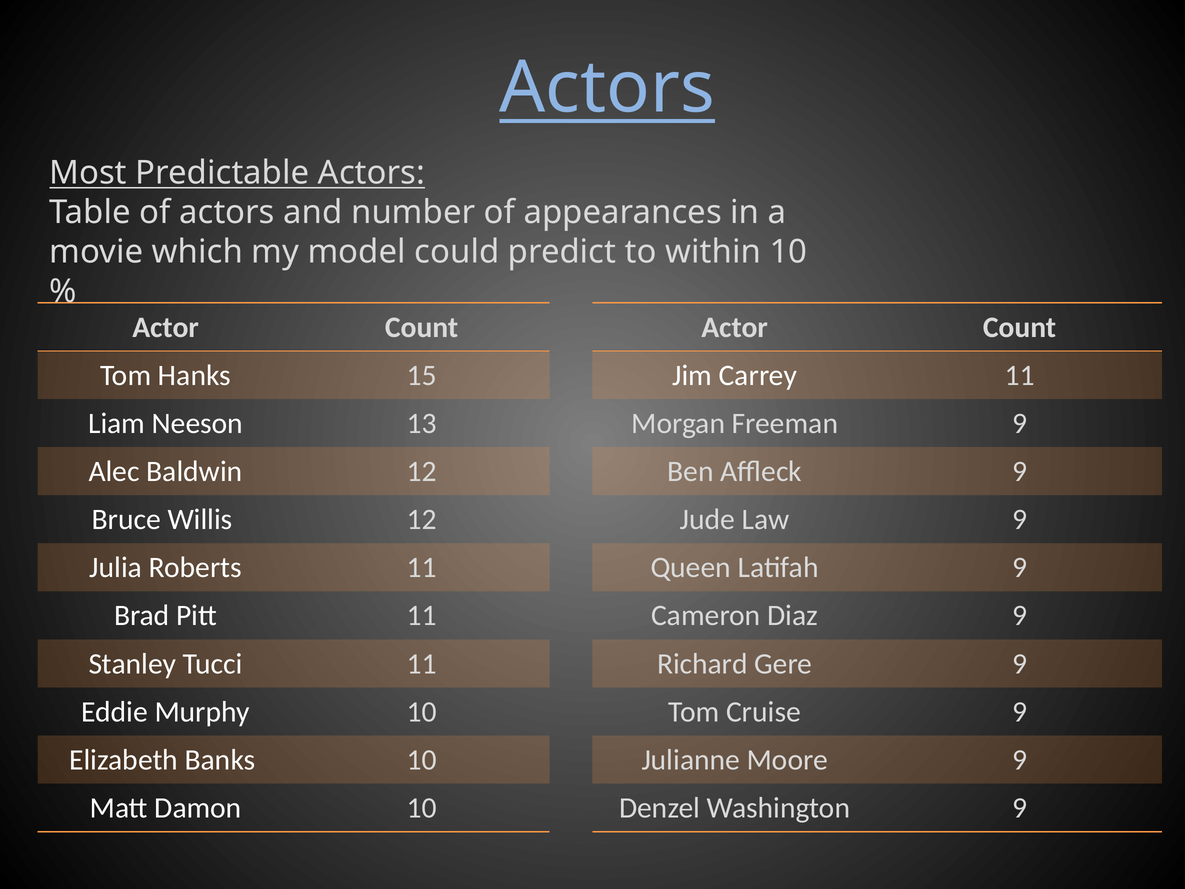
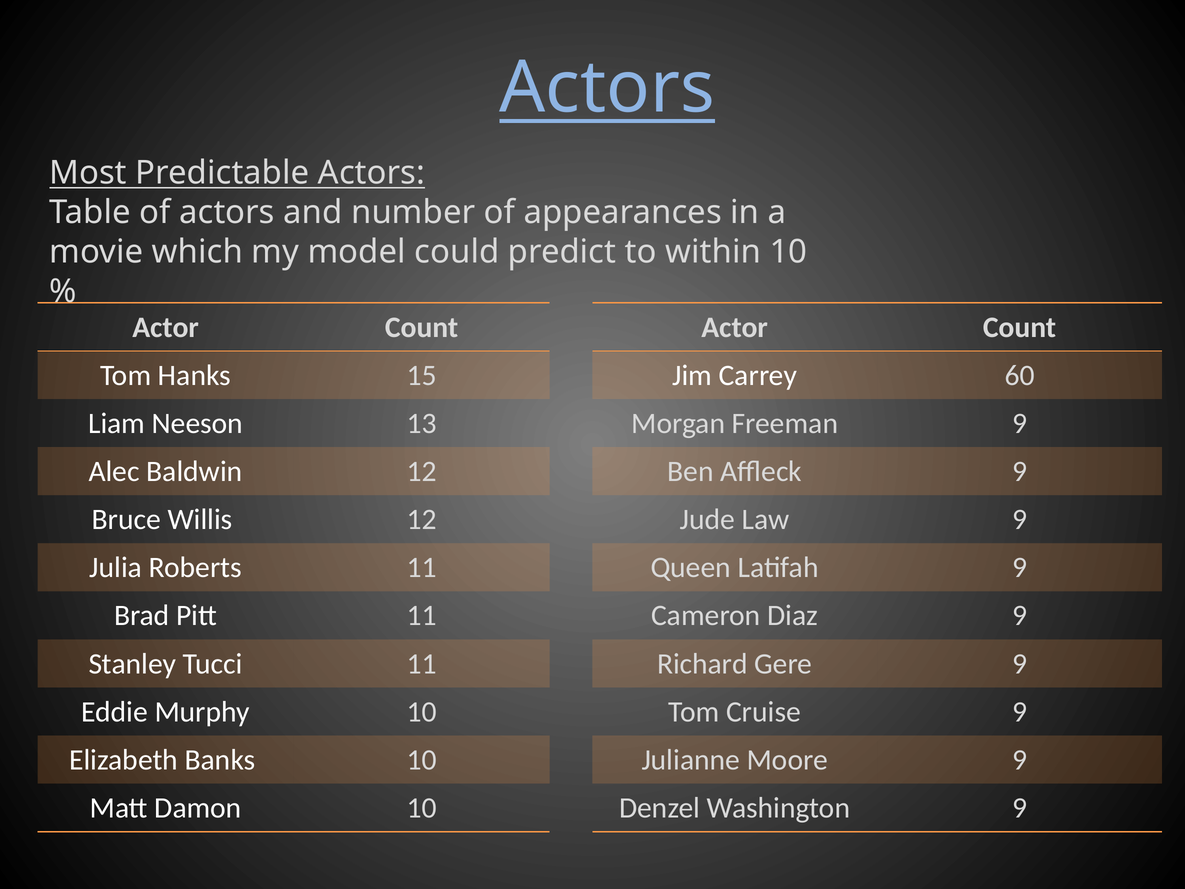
Carrey 11: 11 -> 60 (1020, 375)
